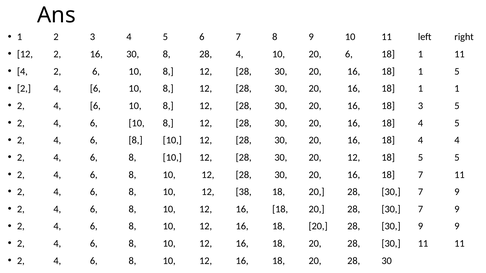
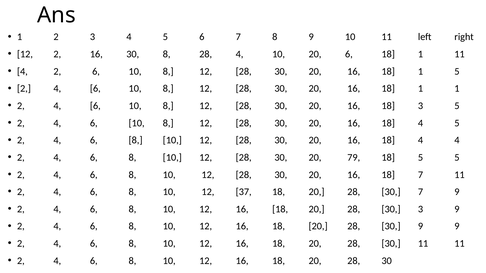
20 12: 12 -> 79 (354, 158)
38: 38 -> 37 (244, 192)
7: 7 -> 3 (421, 209)
